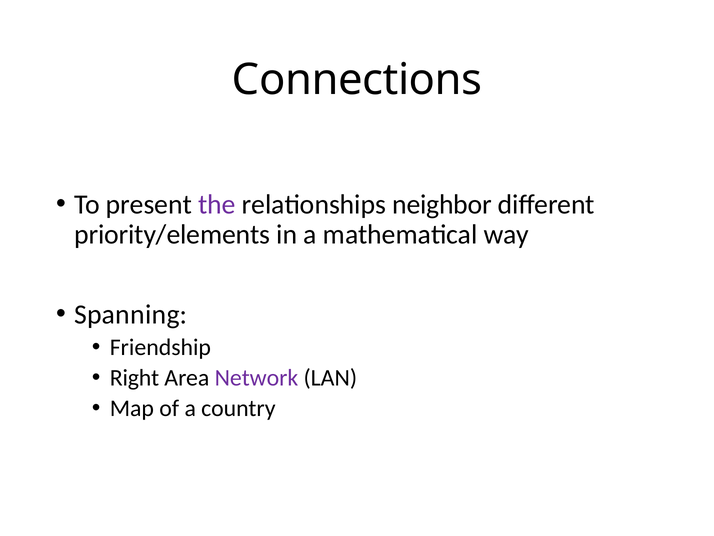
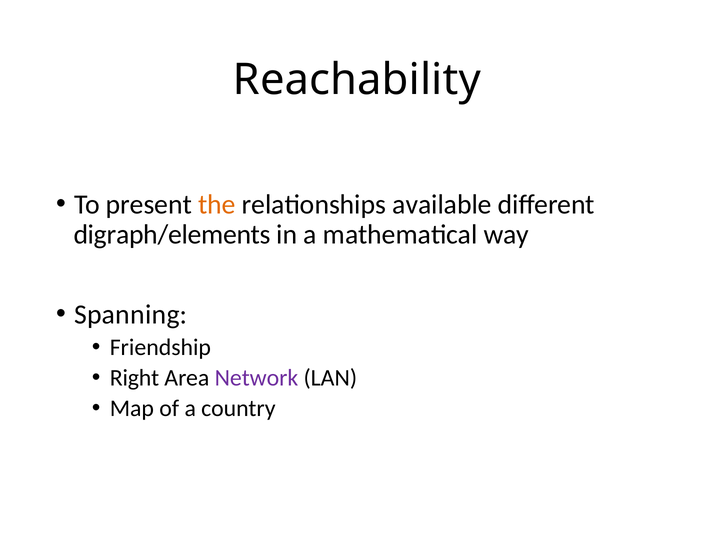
Connections: Connections -> Reachability (357, 80)
the colour: purple -> orange (217, 204)
neighbor: neighbor -> available (442, 204)
priority/elements: priority/elements -> digraph/elements (172, 234)
